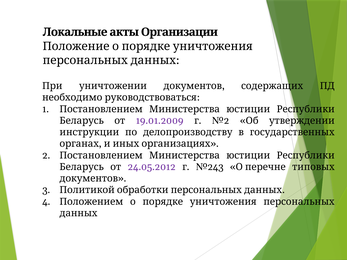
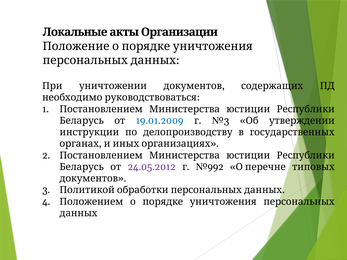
19.01.2009 colour: purple -> blue (160, 121)
№2: №2 -> №3 (221, 121)
№243: №243 -> №992 (210, 167)
